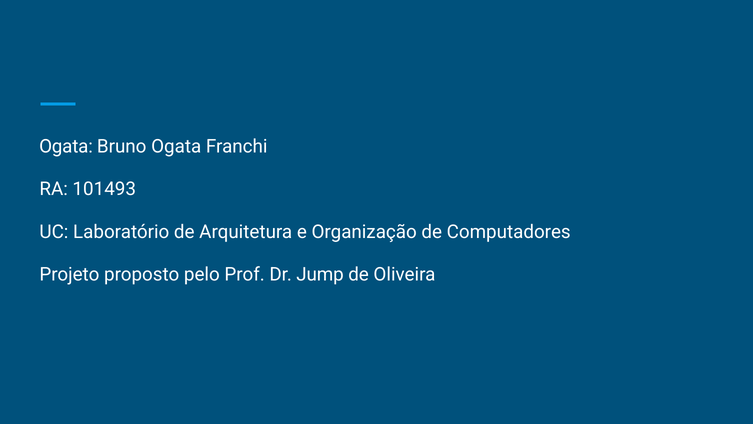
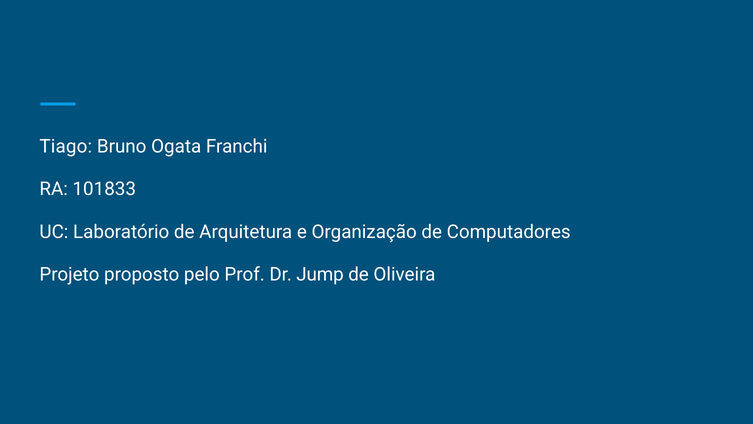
Ogata: Ogata -> Tiago (66, 146)
101493: 101493 -> 101833 (104, 189)
